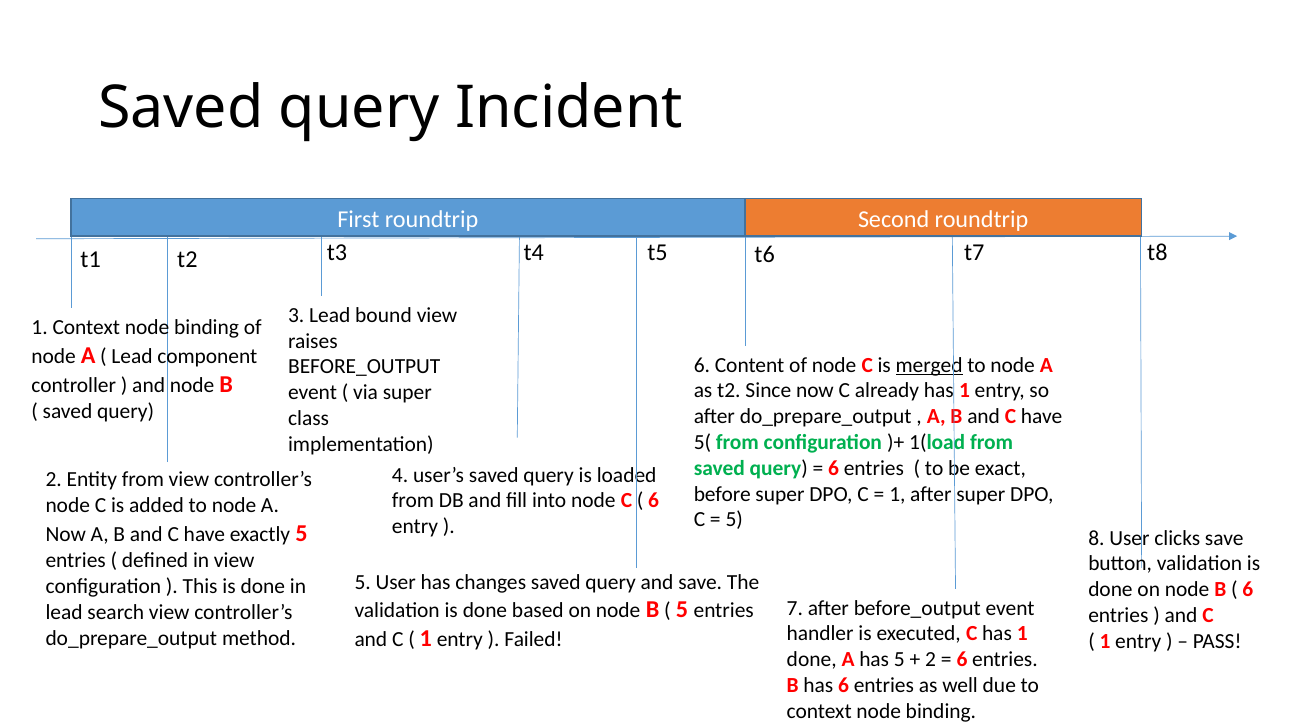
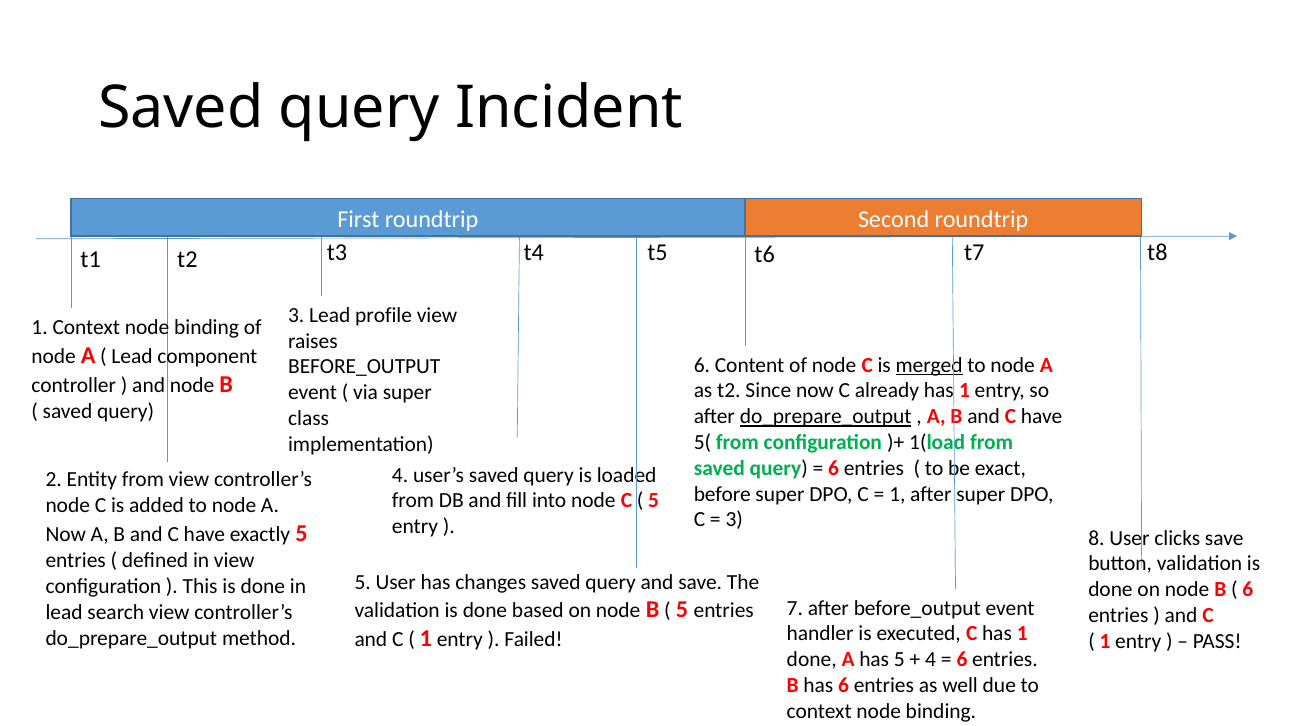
bound: bound -> profile (384, 315)
do_prepare_output underline: none -> present (826, 416)
6: 6 -> 5 (654, 500)
5: 5 -> 3 (734, 520)
2: 2 -> 4 (931, 659)
